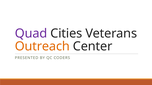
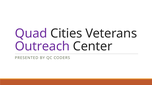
Outreach colour: orange -> purple (42, 47)
